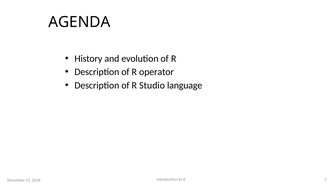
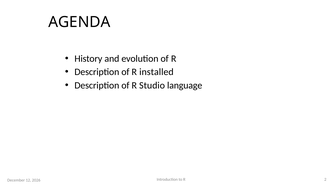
operator: operator -> installed (156, 72)
